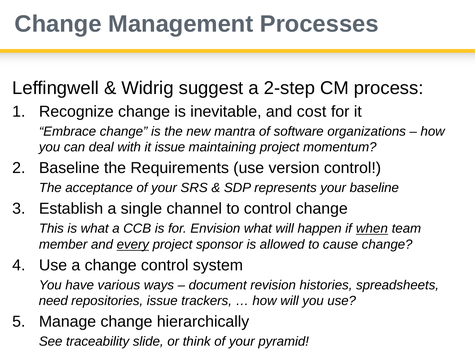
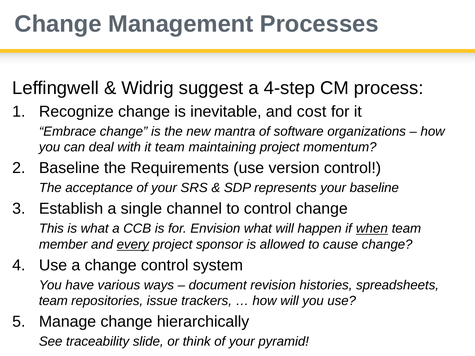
2-step: 2-step -> 4-step (289, 88)
it issue: issue -> team (170, 147)
need: need -> team (53, 301)
